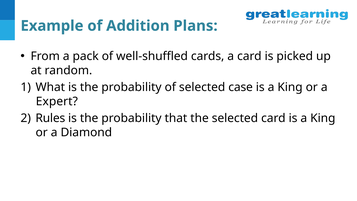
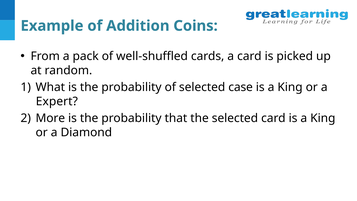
Plans: Plans -> Coins (196, 26)
Rules: Rules -> More (50, 118)
